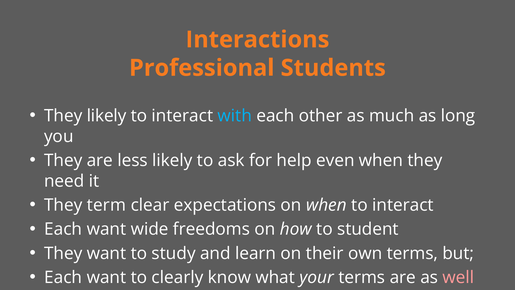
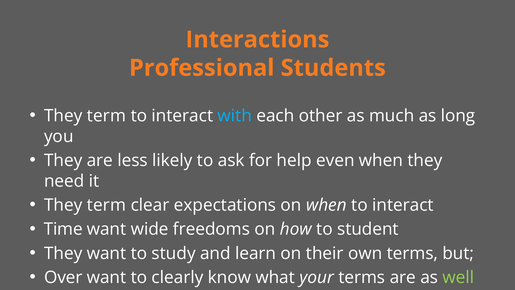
likely: likely -> term (106, 116)
Each: Each -> Time (63, 229)
Each: Each -> Over (63, 277)
well colour: pink -> light green (458, 277)
